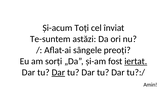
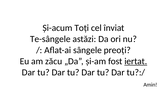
Te-suntem: Te-suntem -> Te-sângele (50, 39)
sorți: sorți -> zăcu (54, 61)
Dar underline: present -> none (58, 72)
